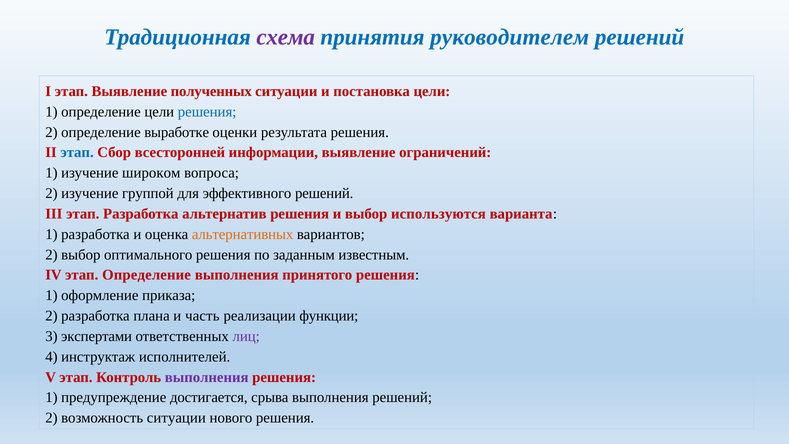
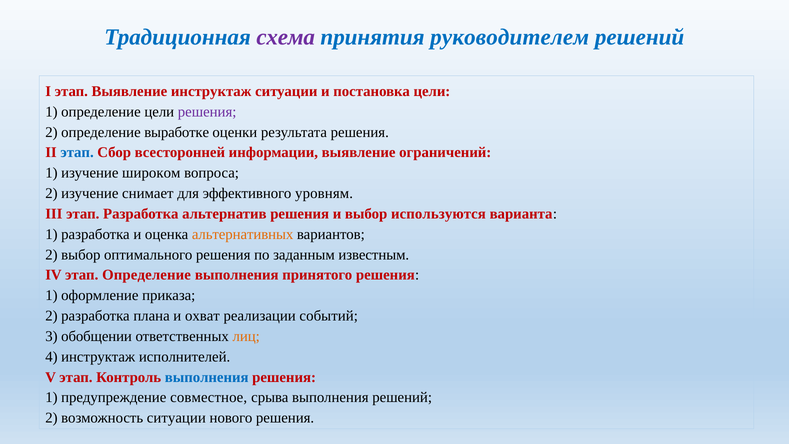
Выявление полученных: полученных -> инструктаж (211, 91)
решения colour: blue -> purple (207, 112)
группой: группой -> снимает (148, 193)
эффективного решений: решений -> уровням (324, 193)
часть: часть -> охват (202, 316)
функции: функции -> событий (329, 316)
экспертами: экспертами -> обобщении (97, 336)
лиц colour: purple -> orange (246, 336)
выполнения colour: purple -> blue (207, 377)
достигается: достигается -> совместное (209, 397)
